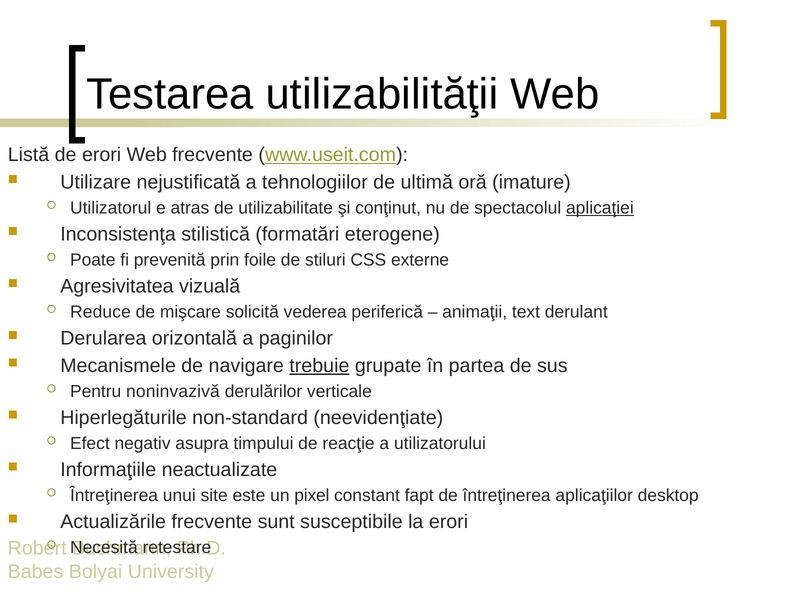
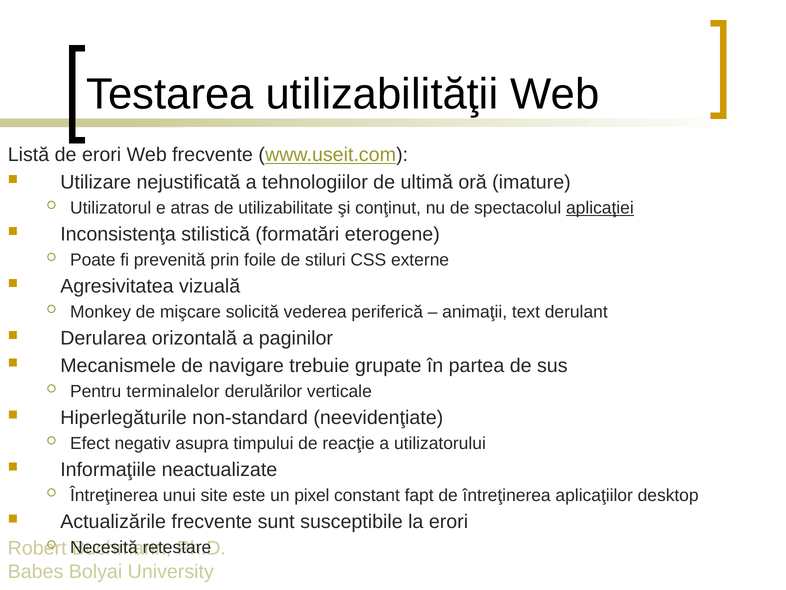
Reduce: Reduce -> Monkey (101, 312)
trebuie underline: present -> none (319, 366)
noninvazivă: noninvazivă -> terminalelor (173, 391)
